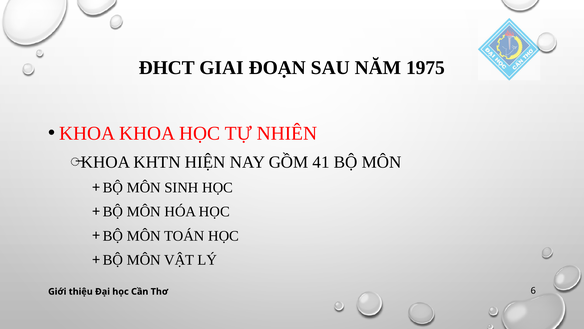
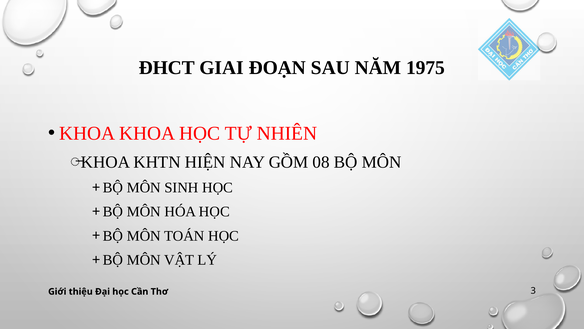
41: 41 -> 08 (321, 162)
6: 6 -> 3 (533, 290)
